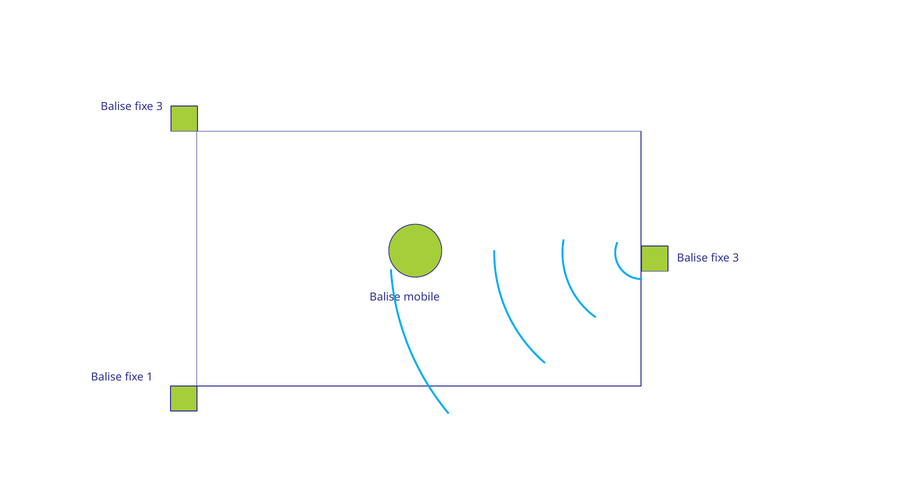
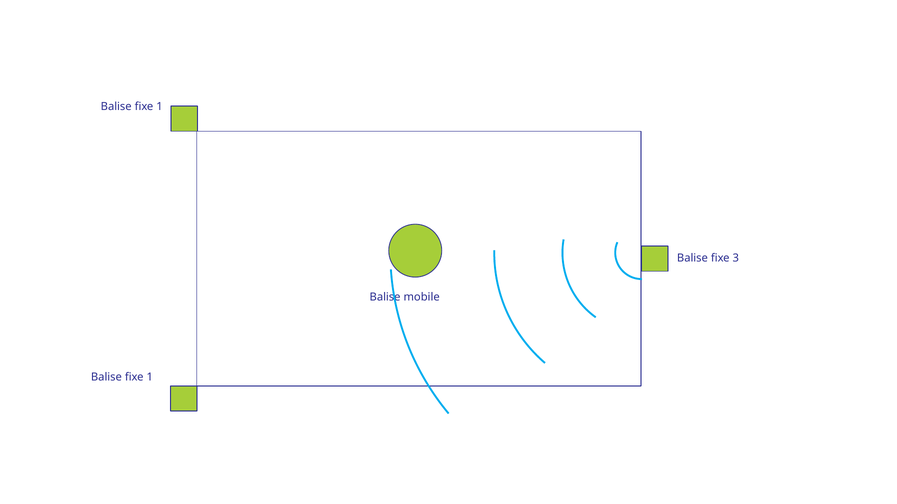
3: 3 -> 1 (159, 107)
